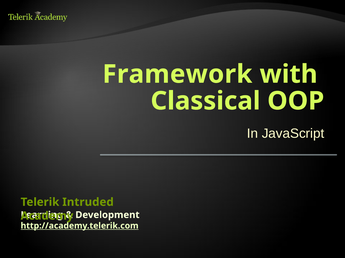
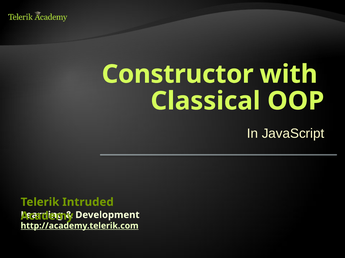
Framework: Framework -> Constructor (178, 74)
